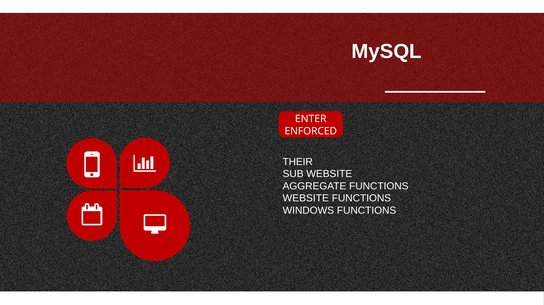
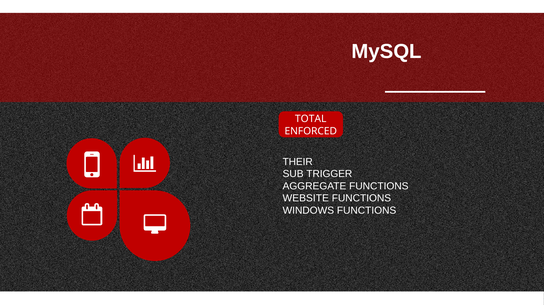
ENTER: ENTER -> TOTAL (311, 119)
SUB WEBSITE: WEBSITE -> TRIGGER (329, 174)
